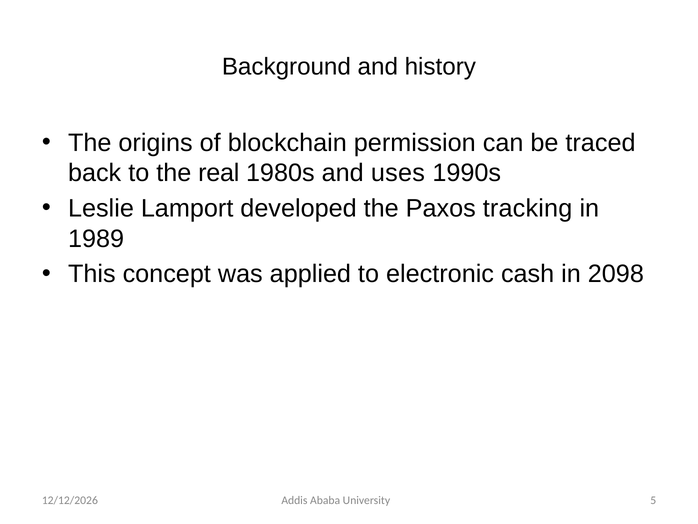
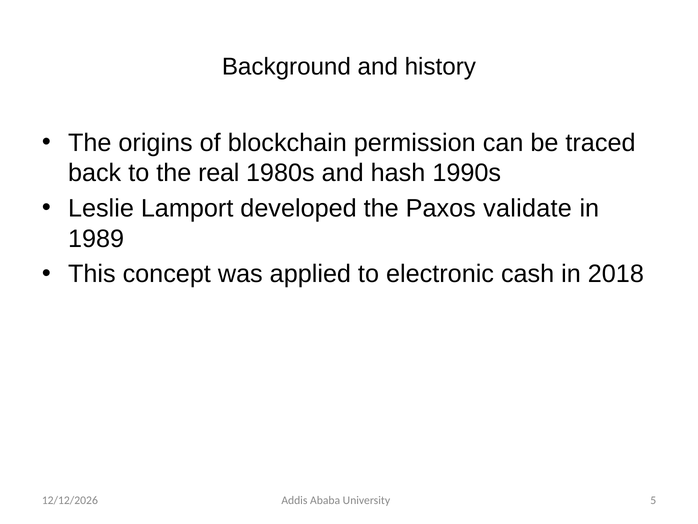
uses: uses -> hash (398, 173)
tracking: tracking -> validate (528, 208)
2098: 2098 -> 2018 (616, 274)
